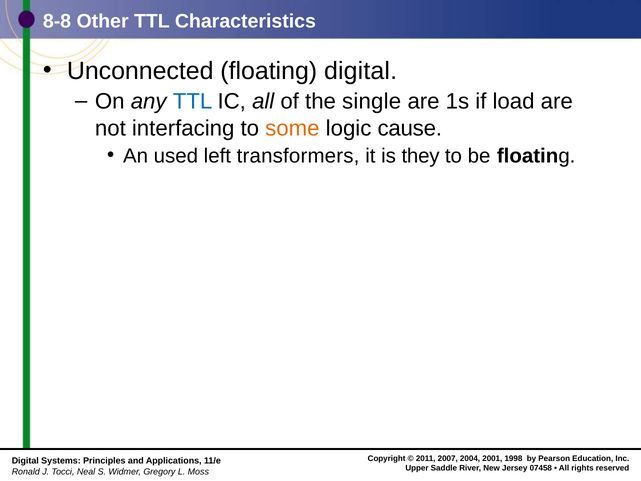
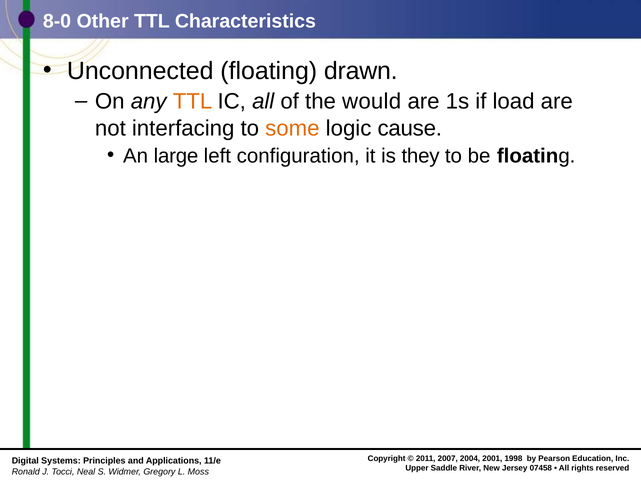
8-8: 8-8 -> 8-0 (57, 21)
floating digital: digital -> drawn (361, 71)
TTL colour: blue -> orange (193, 101)
single: single -> would (372, 101)
used: used -> large (176, 156)
transformers: transformers -> configuration (298, 156)
